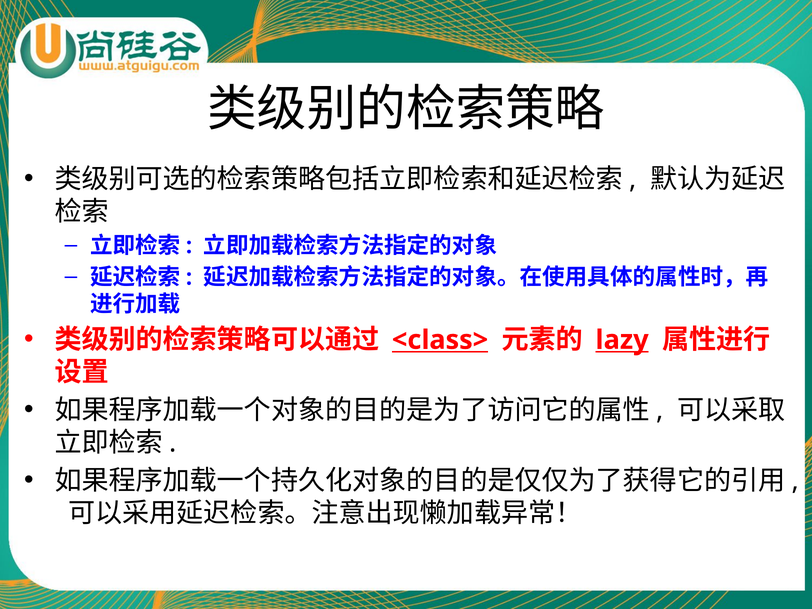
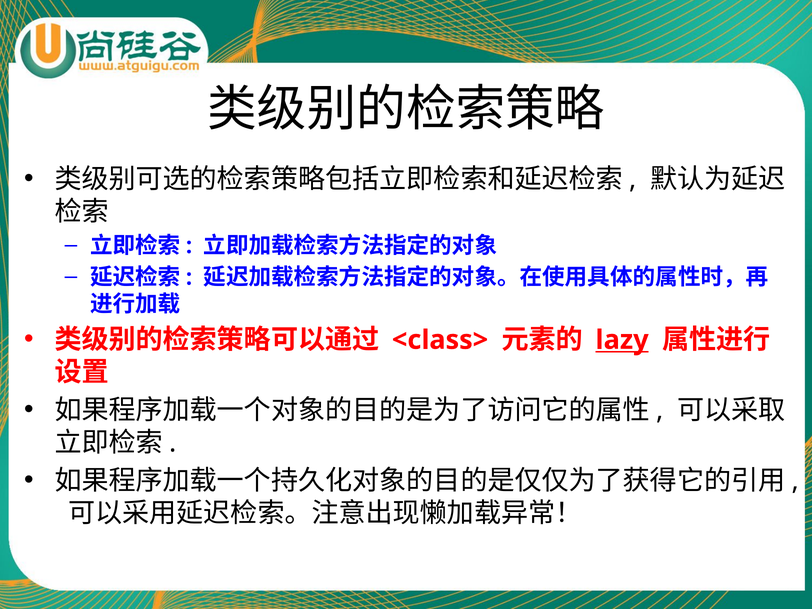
<class> underline: present -> none (440, 340)
